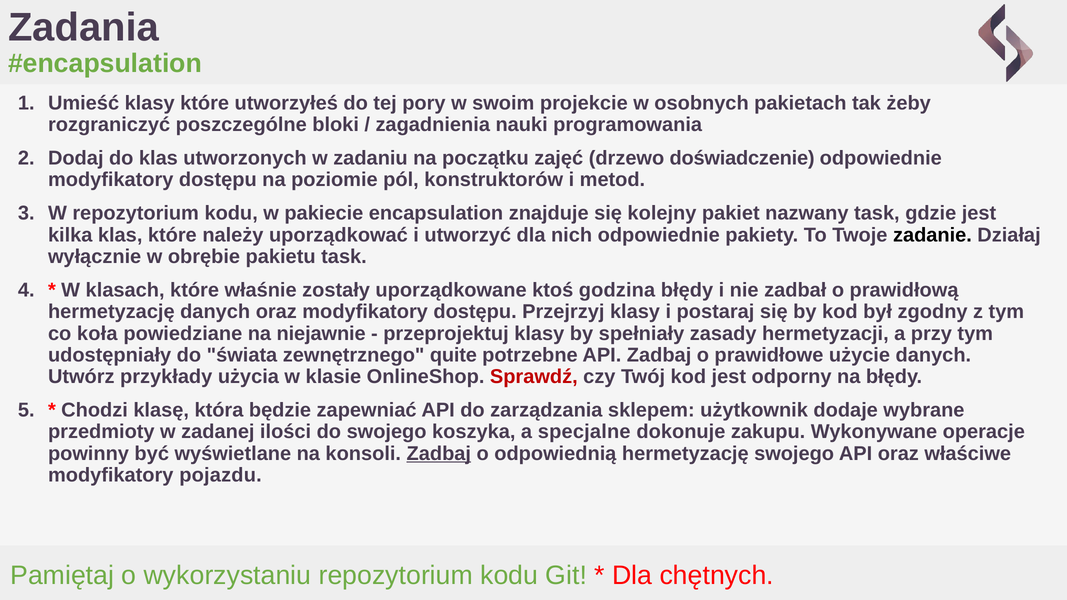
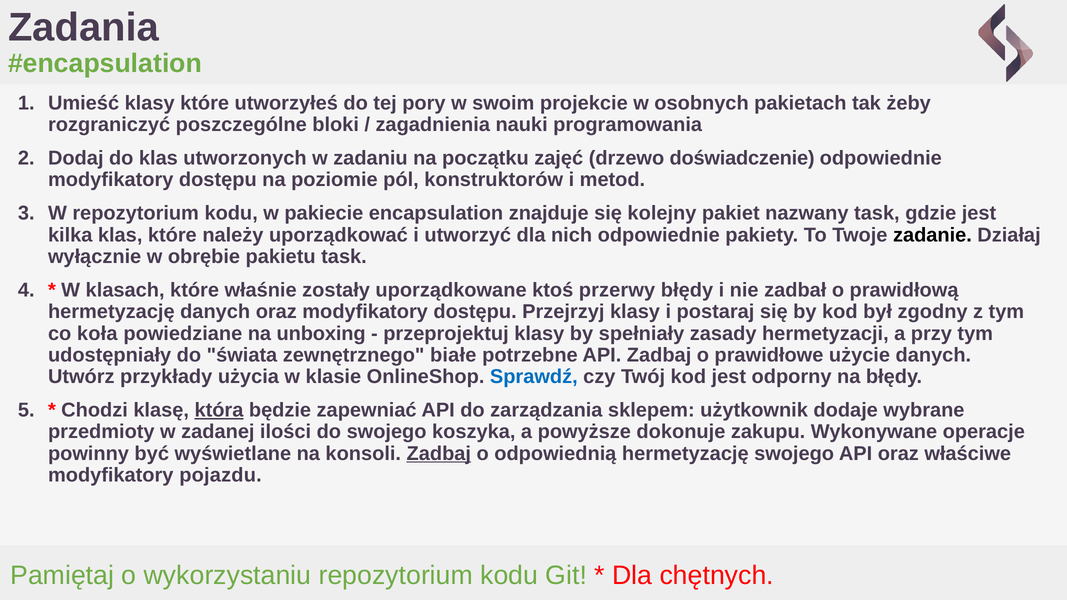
godzina: godzina -> przerwy (617, 290)
niejawnie: niejawnie -> unboxing (321, 334)
quite: quite -> białe (453, 355)
Sprawdź colour: red -> blue (534, 377)
która underline: none -> present (219, 410)
specjalne: specjalne -> powyższe (584, 432)
